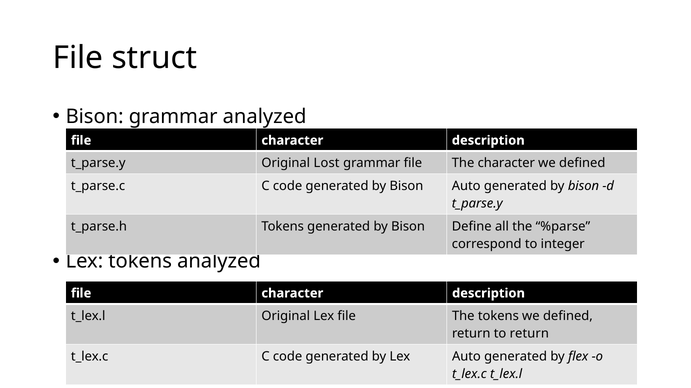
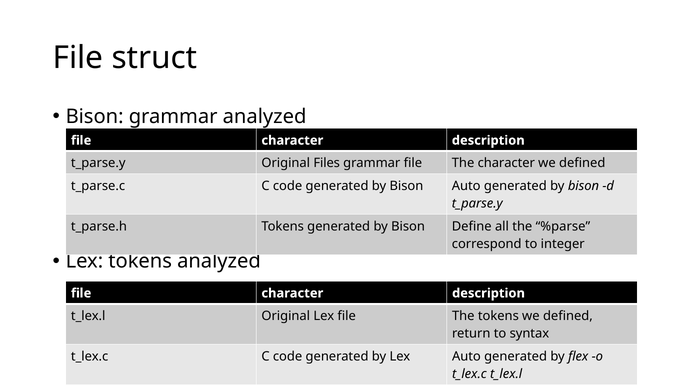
Lost: Lost -> Files (327, 164)
to return: return -> syntax (529, 334)
